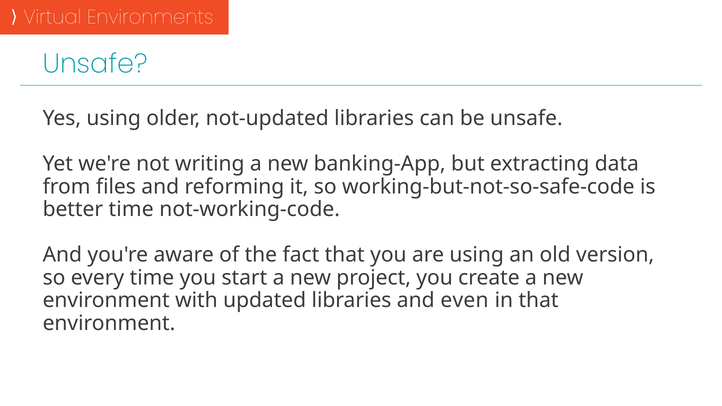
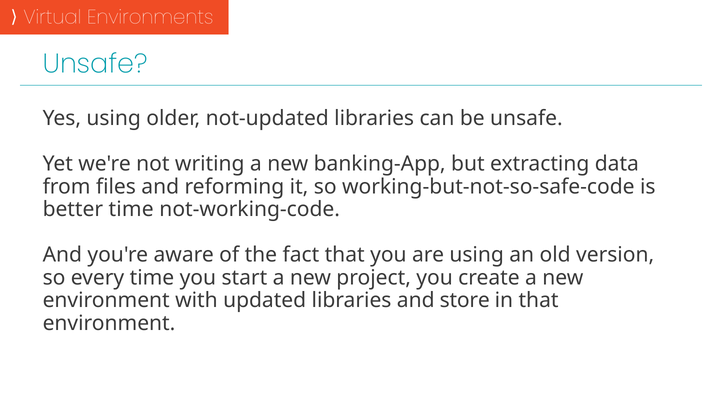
even: even -> store (465, 300)
